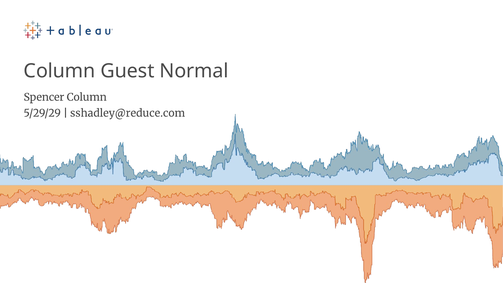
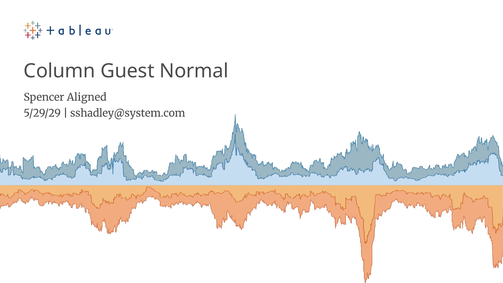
Spencer Column: Column -> Aligned (87, 97)
sshadley@reduce.com: sshadley@reduce.com -> sshadley@system.com (128, 113)
